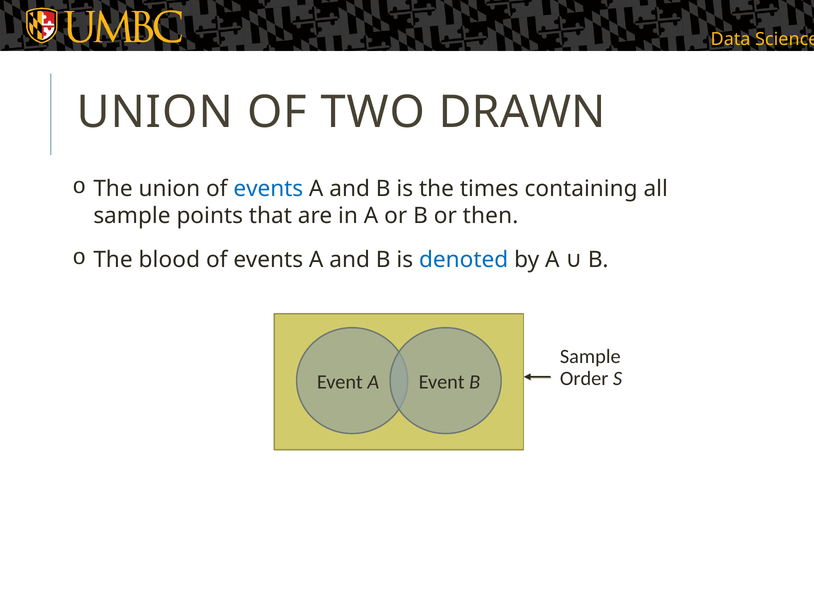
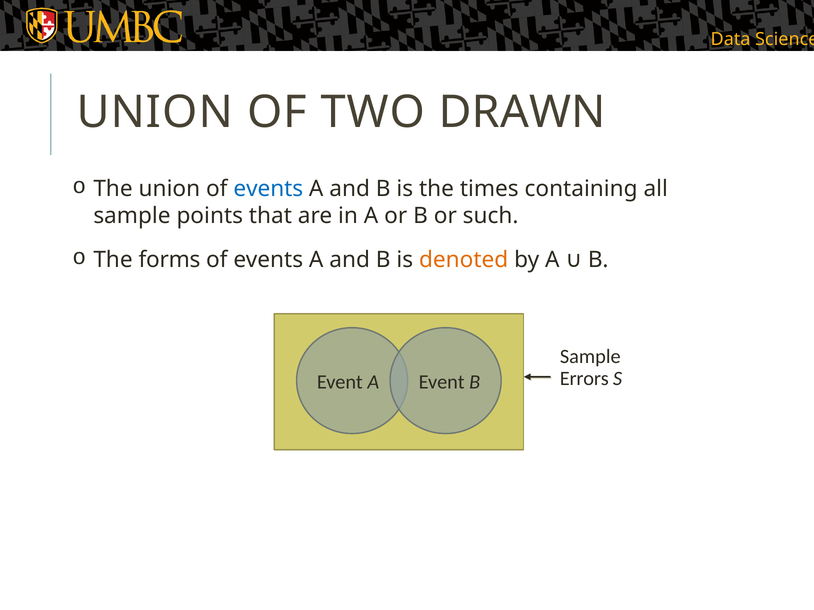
then: then -> such (491, 216)
blood: blood -> forms (169, 260)
denoted colour: blue -> orange (464, 260)
Order: Order -> Errors (584, 379)
